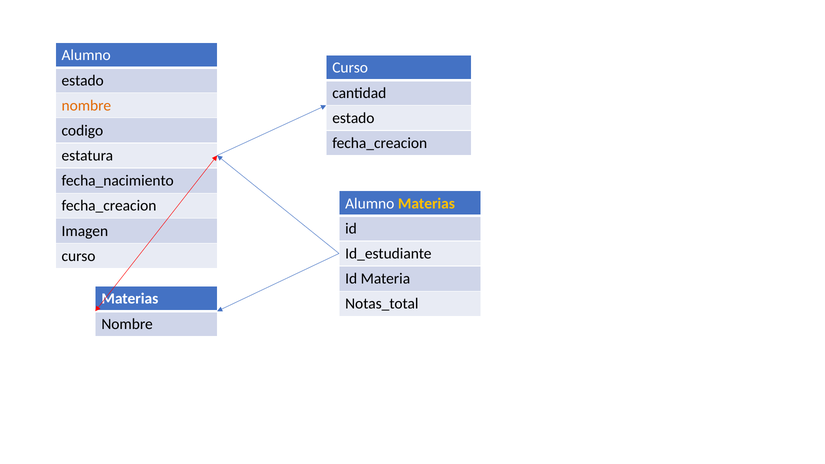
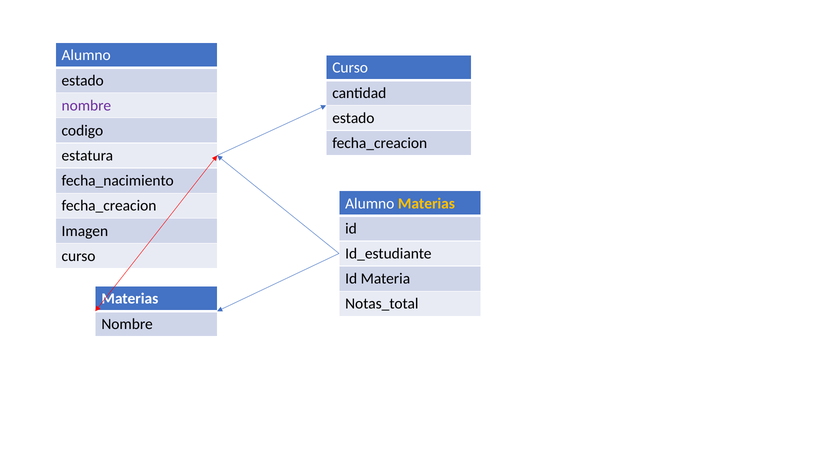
nombre colour: orange -> purple (86, 106)
